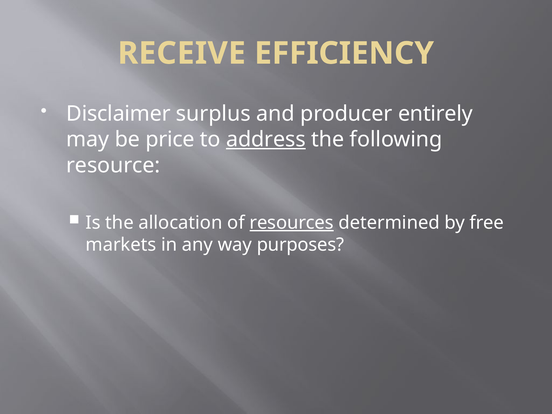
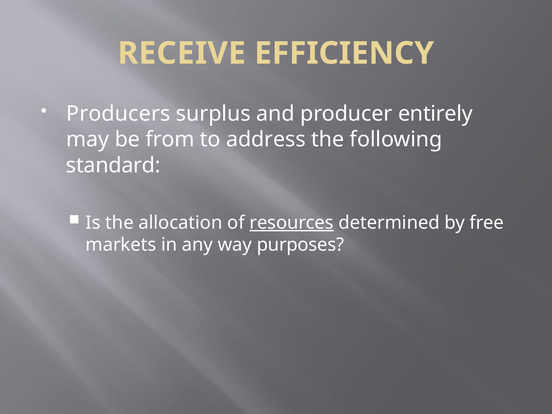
Disclaimer: Disclaimer -> Producers (118, 114)
price: price -> from (170, 140)
address underline: present -> none (266, 140)
resource: resource -> standard (113, 165)
